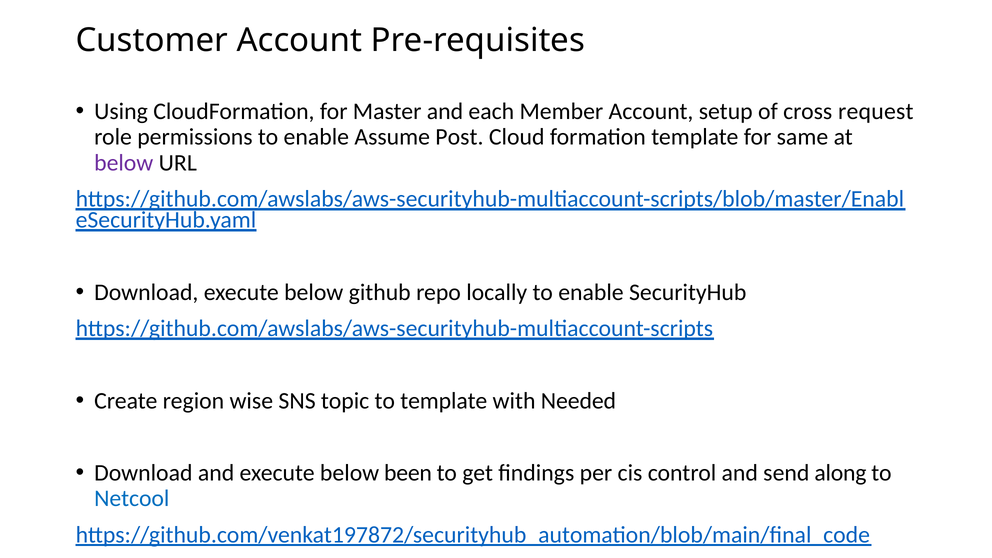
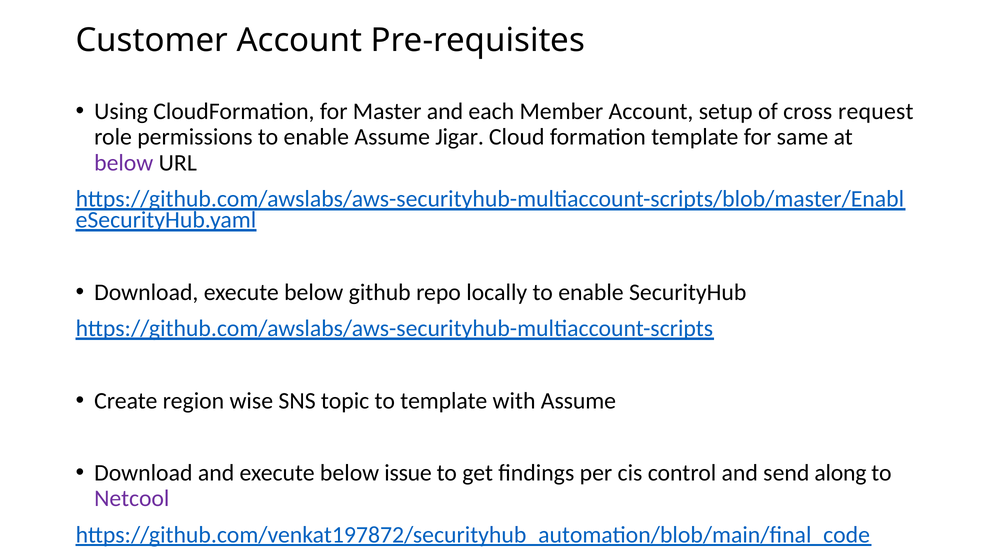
Post: Post -> Jigar (460, 137)
with Needed: Needed -> Assume (578, 401)
been: been -> issue (408, 473)
Netcool colour: blue -> purple (132, 498)
